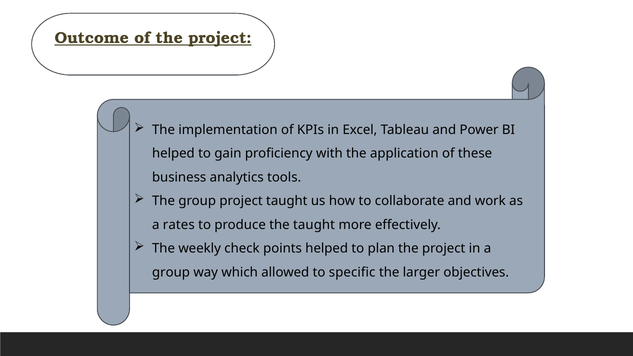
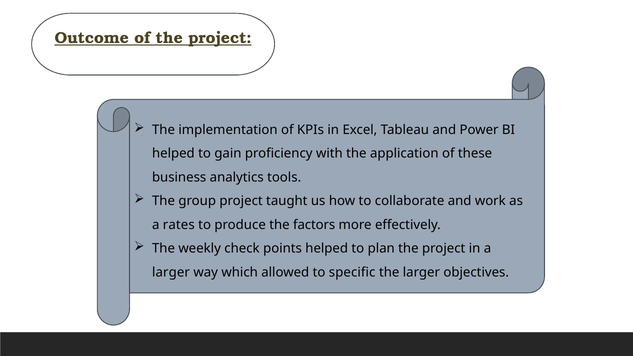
the taught: taught -> factors (314, 225)
group: group -> larger (171, 272)
